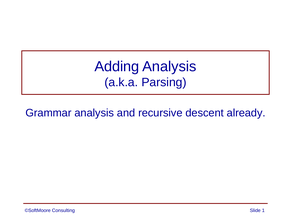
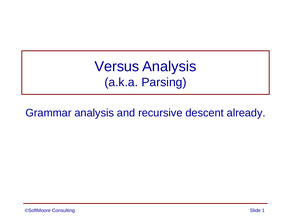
Adding: Adding -> Versus (117, 66)
